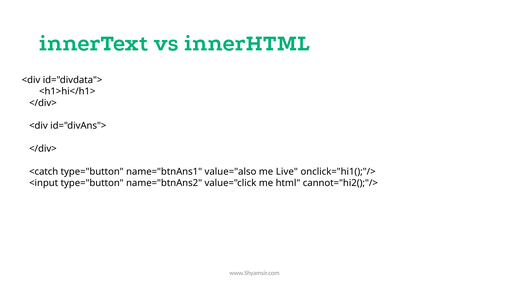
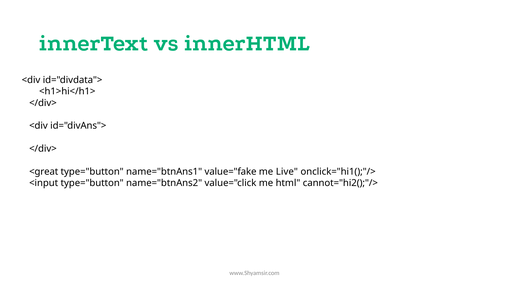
<catch: <catch -> <great (44, 172)
value="also: value="also -> value="fake (231, 172)
